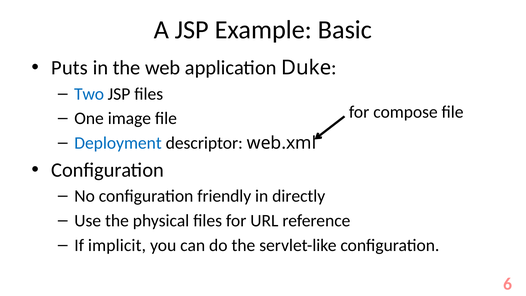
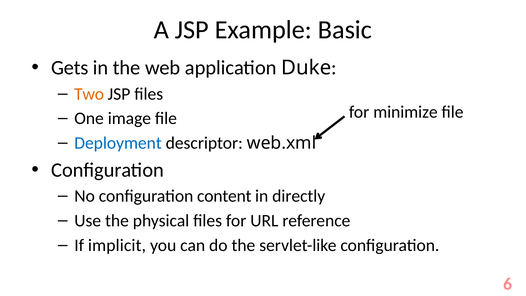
Puts: Puts -> Gets (70, 68)
Two colour: blue -> orange (89, 94)
compose: compose -> minimize (405, 112)
friendly: friendly -> content (224, 196)
